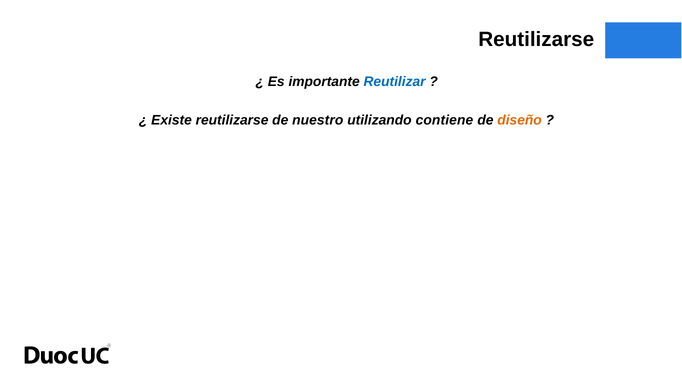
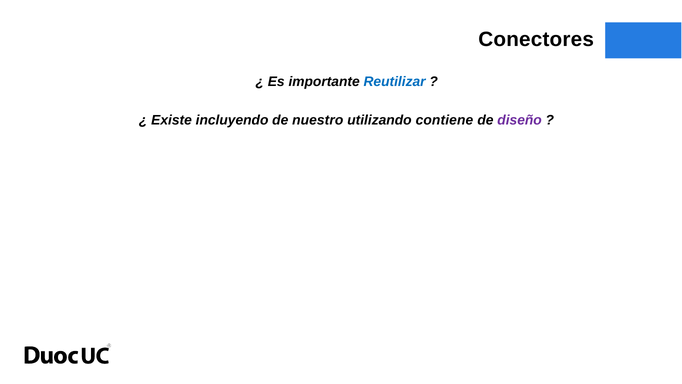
Reutilizarse: Reutilizarse -> Conectores (536, 39)
Existe reutilizarse: reutilizarse -> incluyendo (232, 120)
diseño colour: orange -> purple (520, 120)
